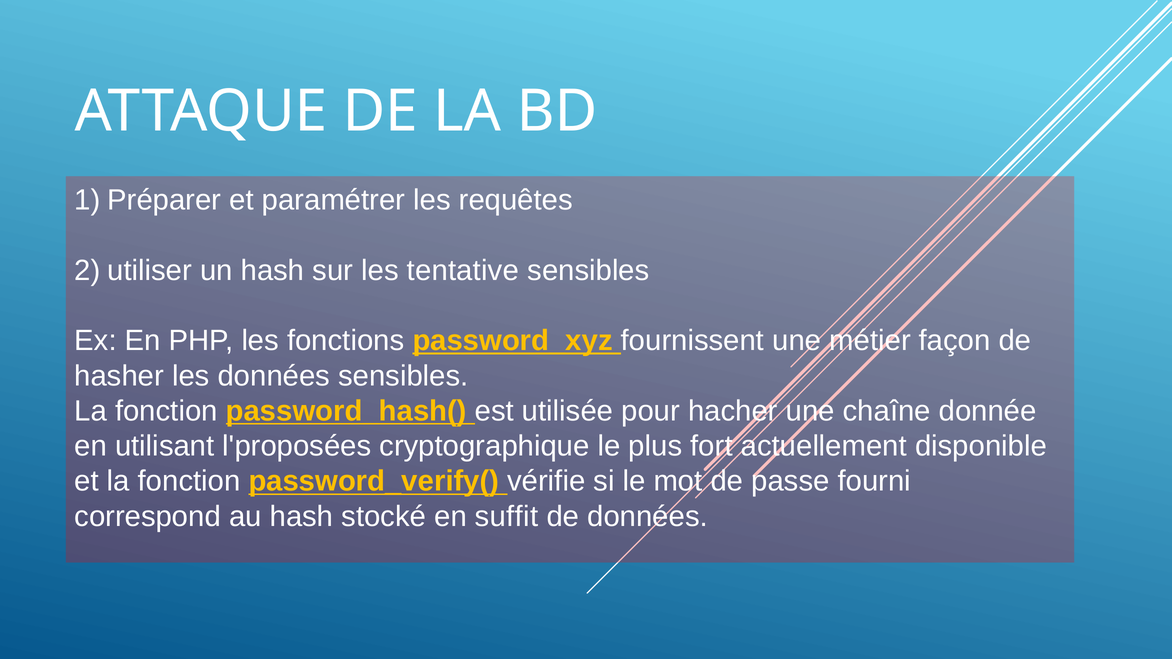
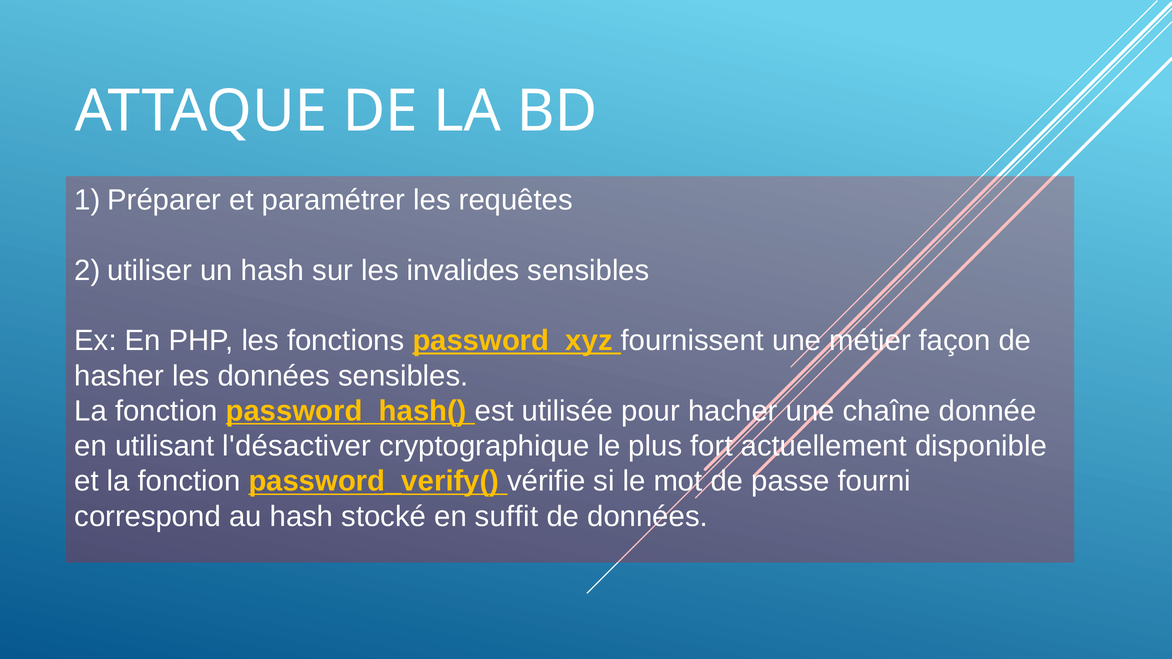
tentative: tentative -> invalides (463, 270)
l'proposées: l'proposées -> l'désactiver (297, 446)
